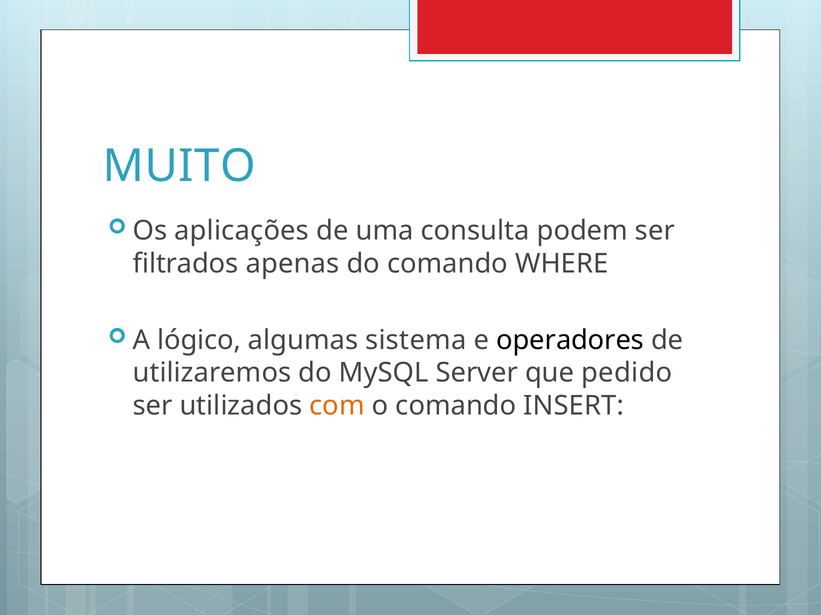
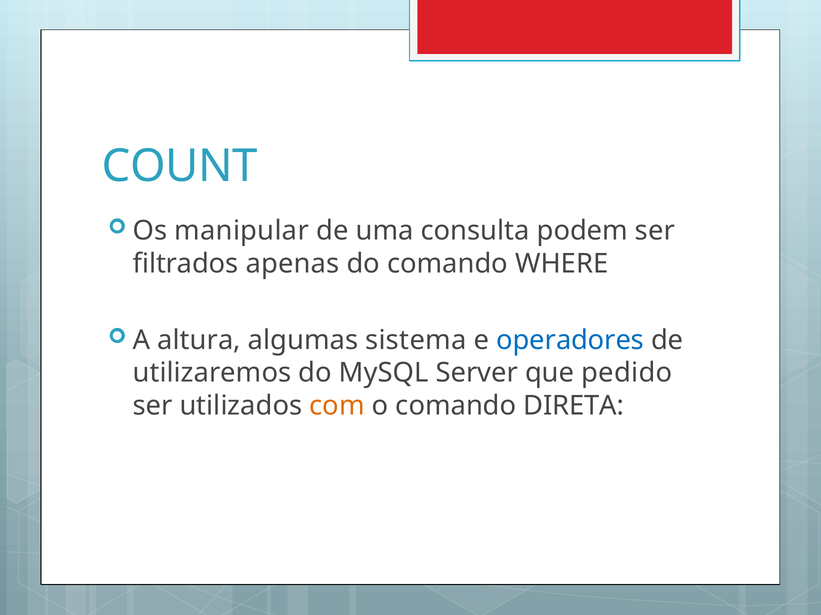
MUITO: MUITO -> COUNT (180, 167)
aplicações: aplicações -> manipular (242, 231)
lógico: lógico -> altura (199, 341)
operadores colour: black -> blue (570, 341)
INSERT: INSERT -> DIRETA (574, 406)
